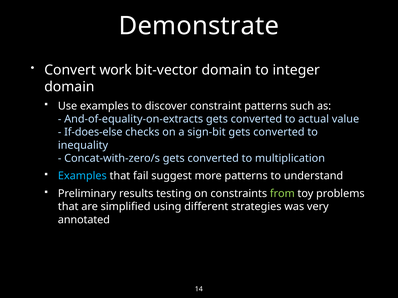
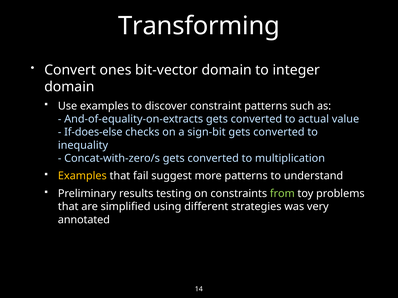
Demonstrate: Demonstrate -> Transforming (199, 26)
work: work -> ones (116, 70)
Examples colour: light blue -> yellow (82, 176)
